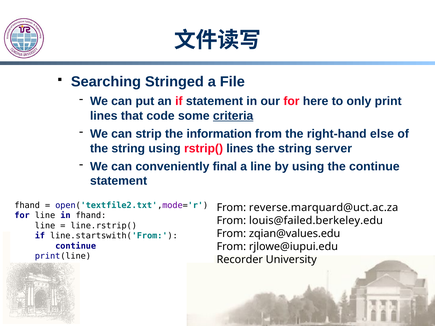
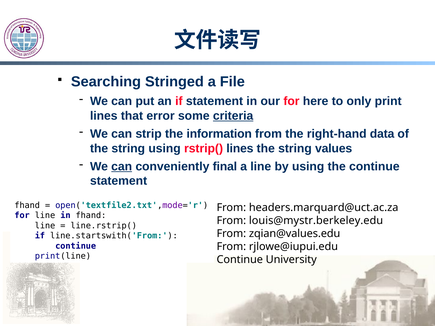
code: code -> error (161, 116)
else: else -> data (382, 134)
server: server -> values (334, 148)
can underline: none -> present (122, 167)
reverse.marquard@uct.ac.za: reverse.marquard@uct.ac.za -> headers.marquard@uct.ac.za (324, 208)
louis@failed.berkeley.edu: louis@failed.berkeley.edu -> louis@mystr.berkeley.edu (316, 221)
Recorder: Recorder -> Continue (240, 260)
